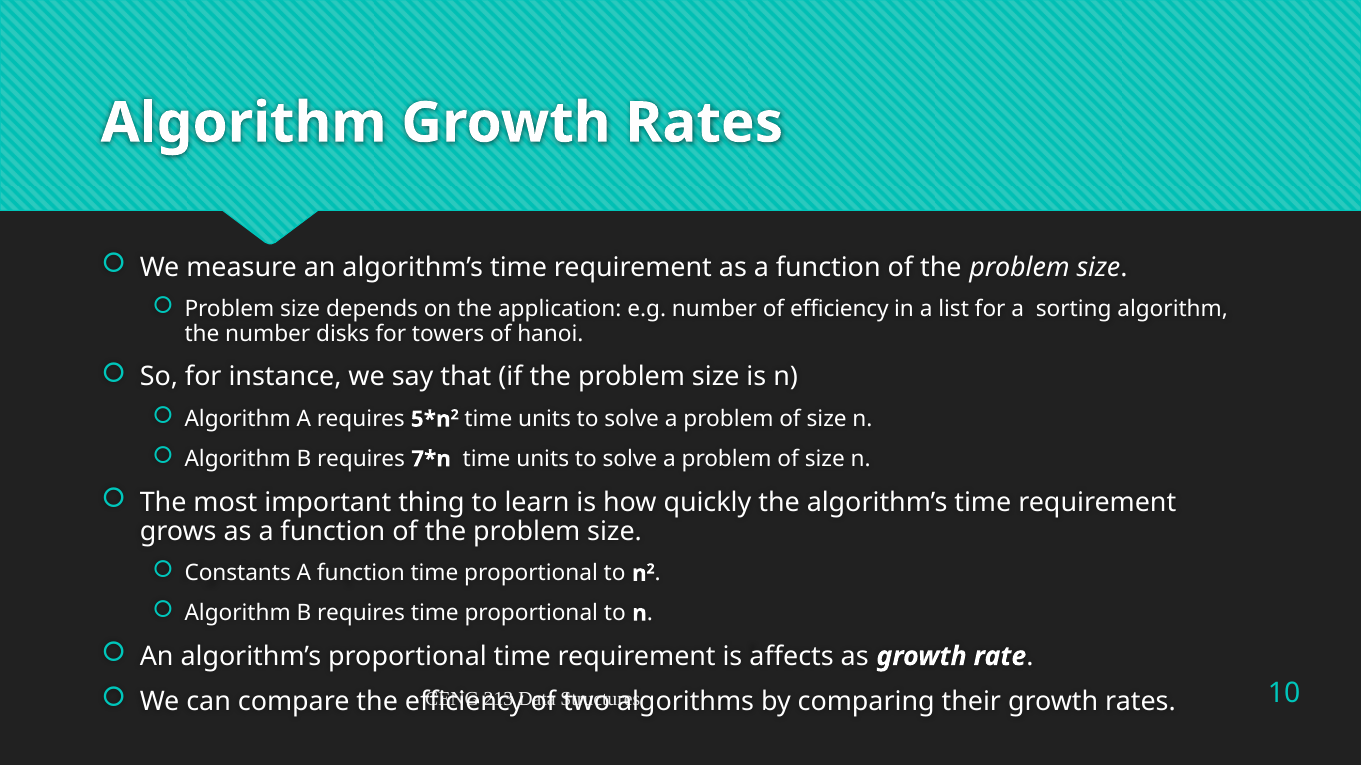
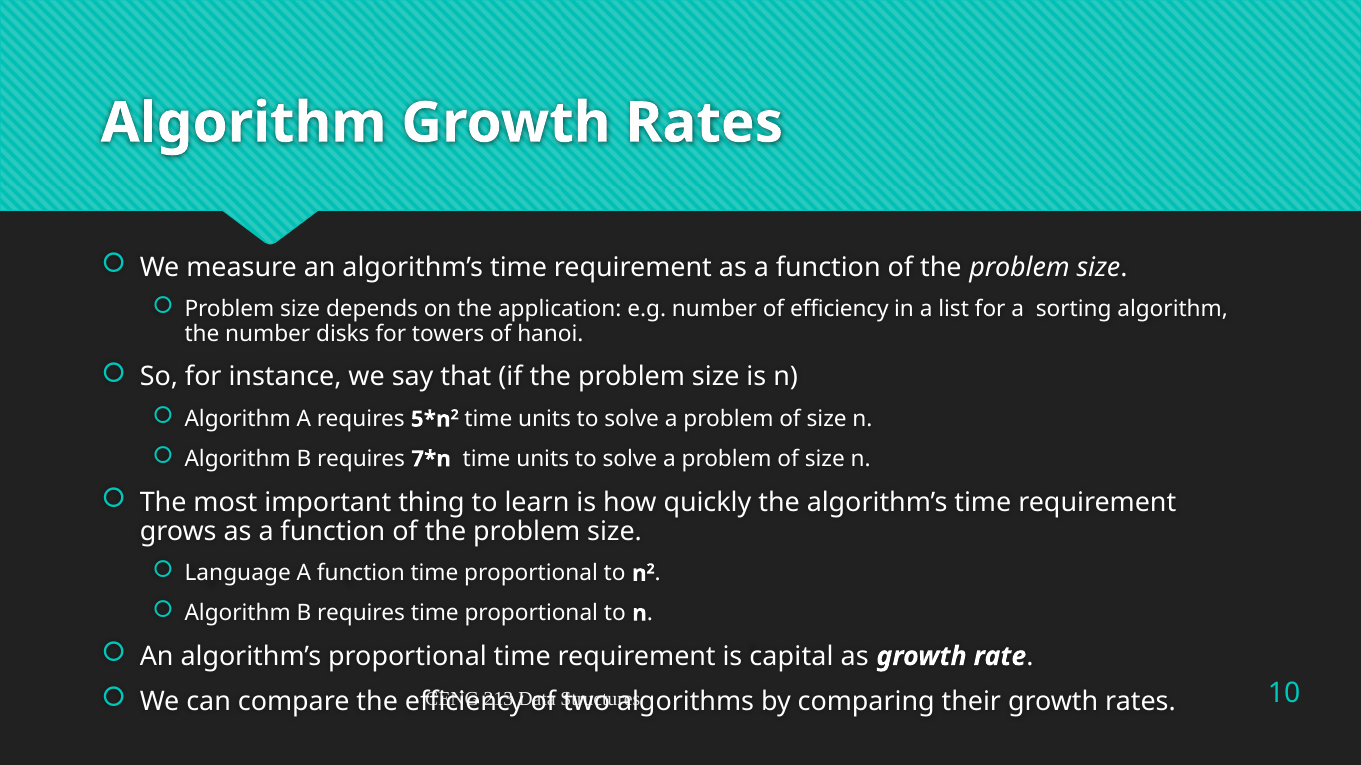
Constants: Constants -> Language (238, 574)
affects: affects -> capital (792, 657)
